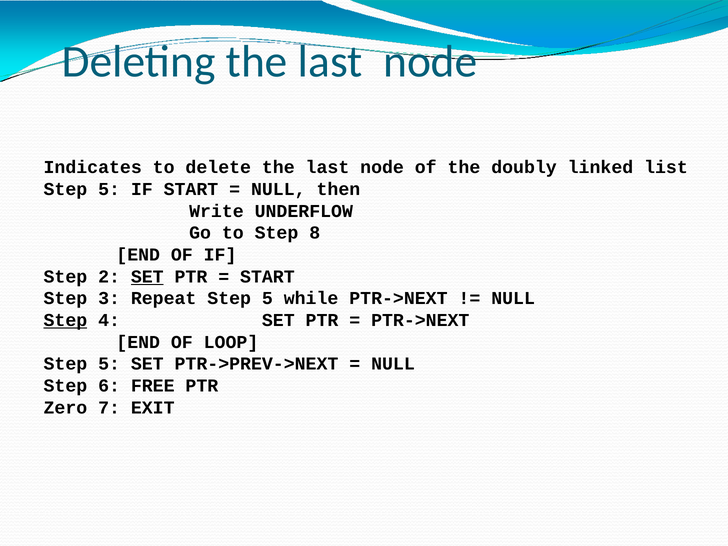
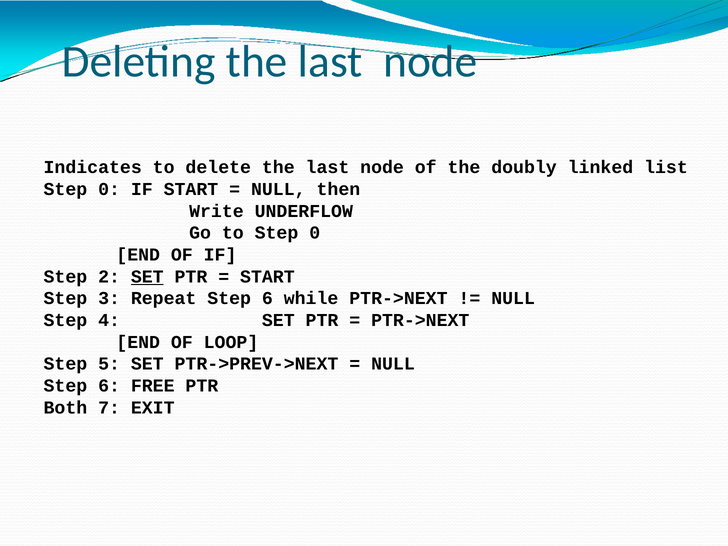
5: 5 -> 0 (109, 189)
to Step 8: 8 -> 0 (315, 233)
Repeat Step 5: 5 -> 6 (267, 298)
Step underline: present -> none (65, 320)
Zero: Zero -> Both (65, 408)
